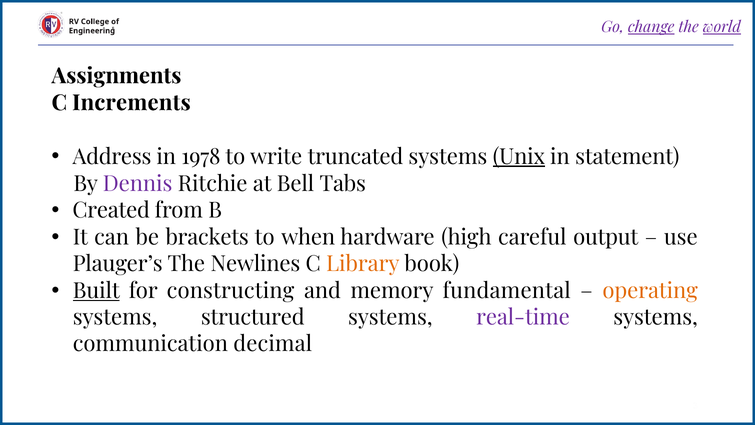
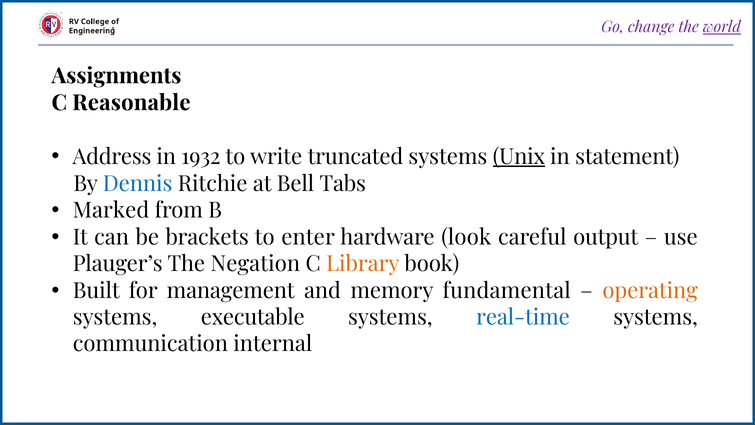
change underline: present -> none (651, 27)
Increments: Increments -> Reasonable (131, 103)
1978: 1978 -> 1932 (201, 157)
Dennis colour: purple -> blue (138, 184)
Created: Created -> Marked (111, 211)
when: when -> enter (308, 237)
high: high -> look (466, 237)
Newlines: Newlines -> Negation (255, 264)
Built underline: present -> none (96, 291)
constructing: constructing -> management (231, 291)
structured: structured -> executable (253, 317)
real-time colour: purple -> blue (523, 317)
decimal: decimal -> internal (273, 344)
